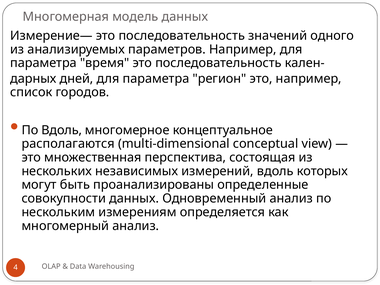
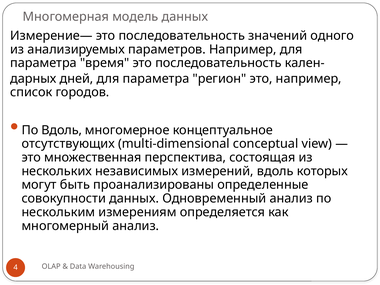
располагаются: располагаются -> отсутствующих (68, 144)
